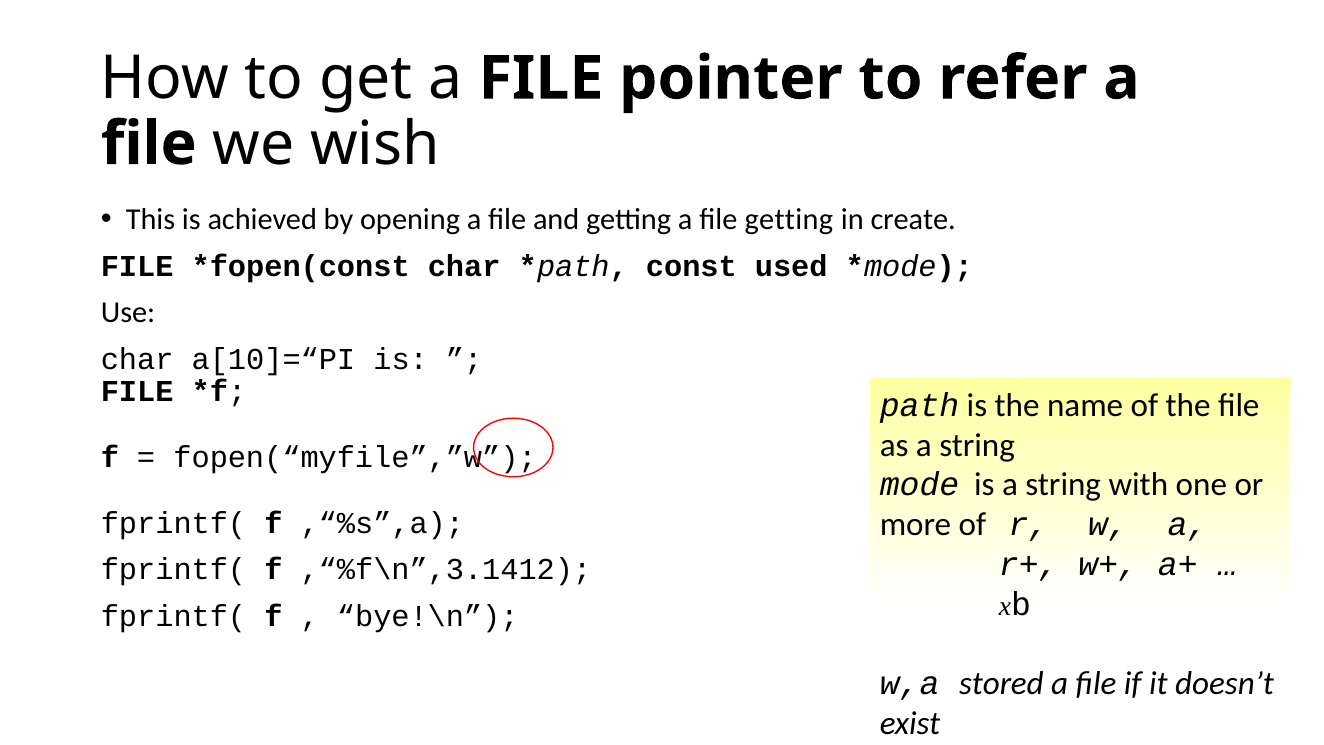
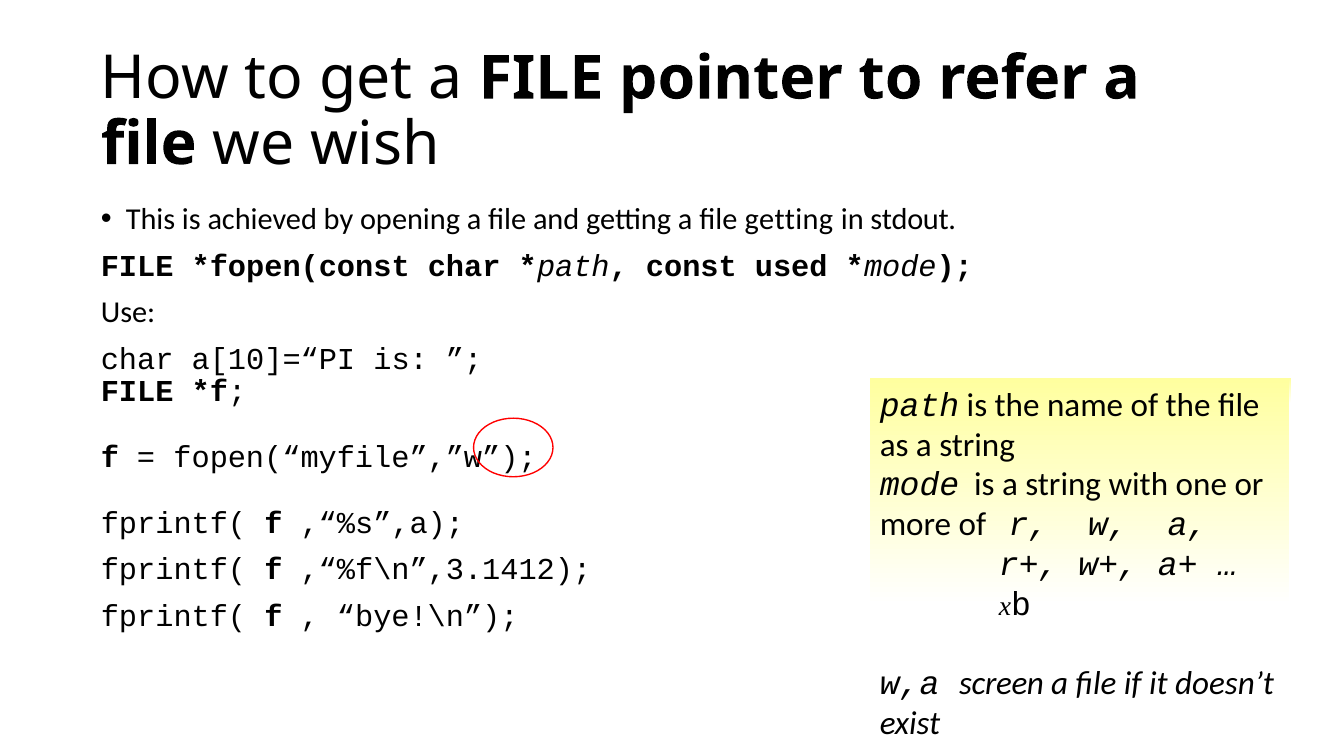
create: create -> stdout (913, 219)
stored: stored -> screen (1002, 683)
